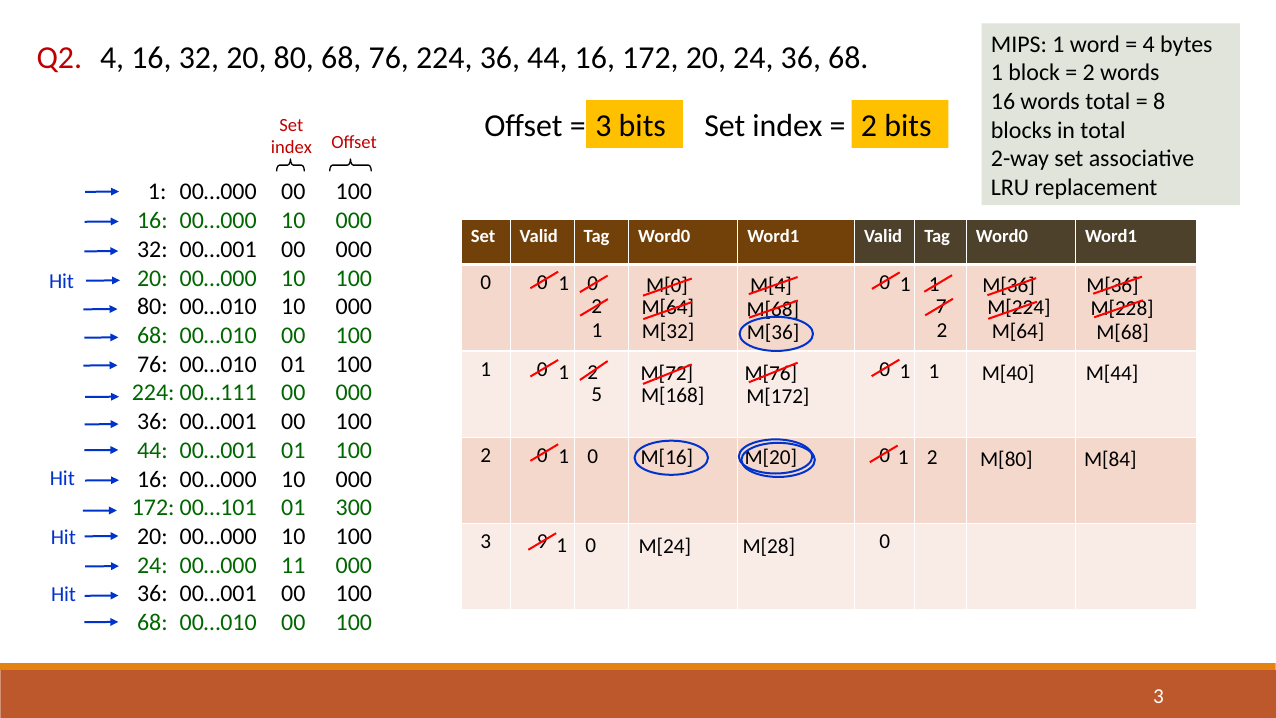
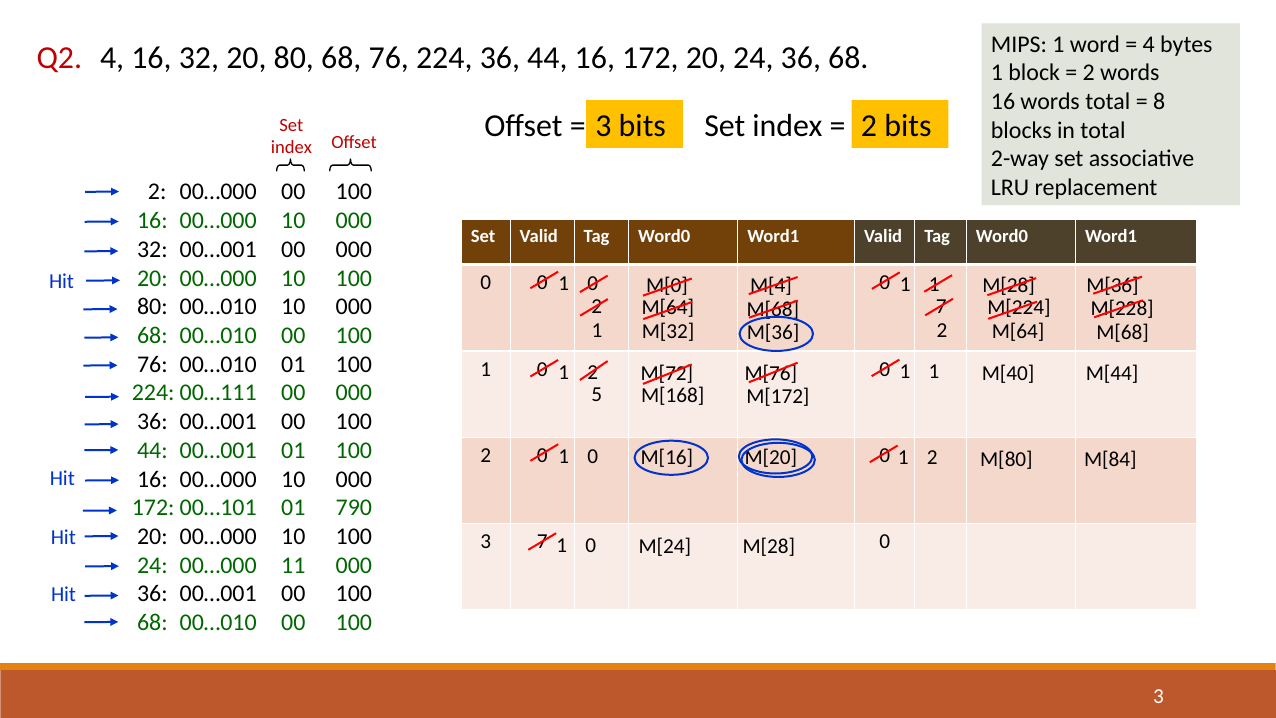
1: 1 -> 2 (157, 192)
M[36: M[36 -> M[28 (1009, 286)
300: 300 -> 790 (354, 508)
3 9: 9 -> 7 (542, 542)
